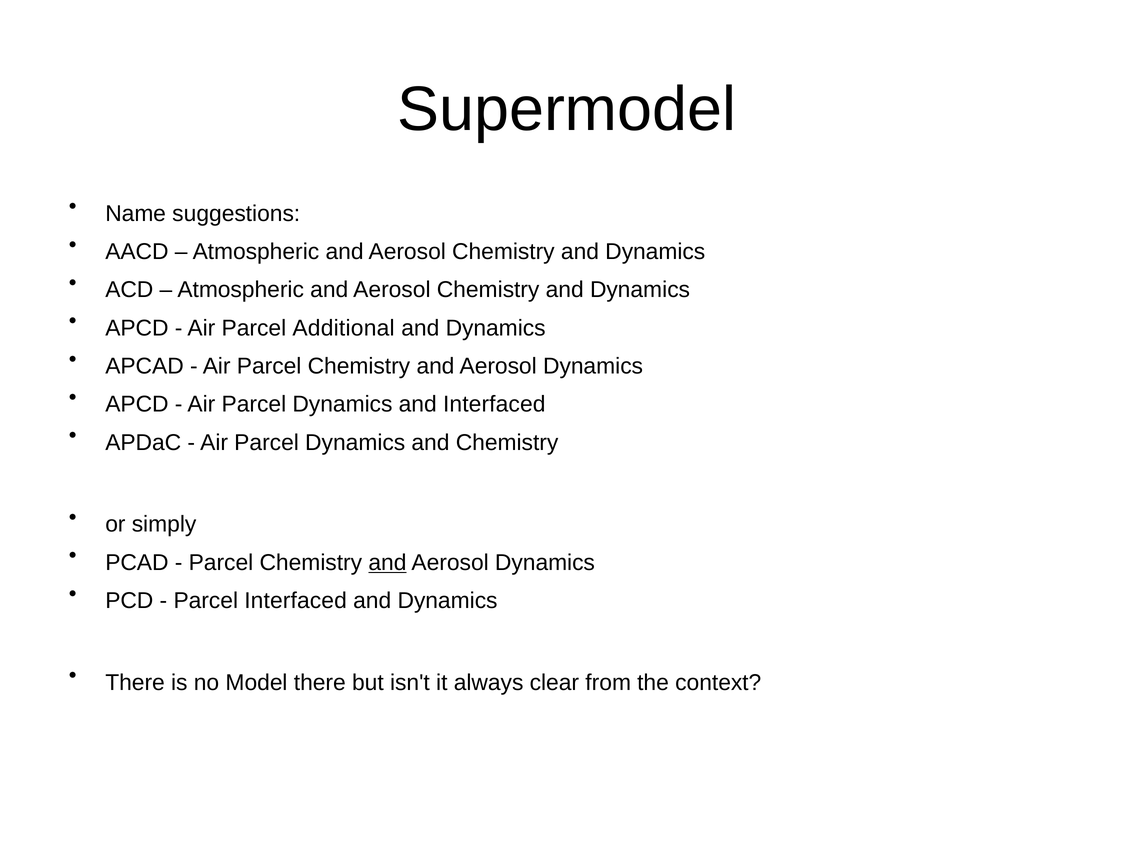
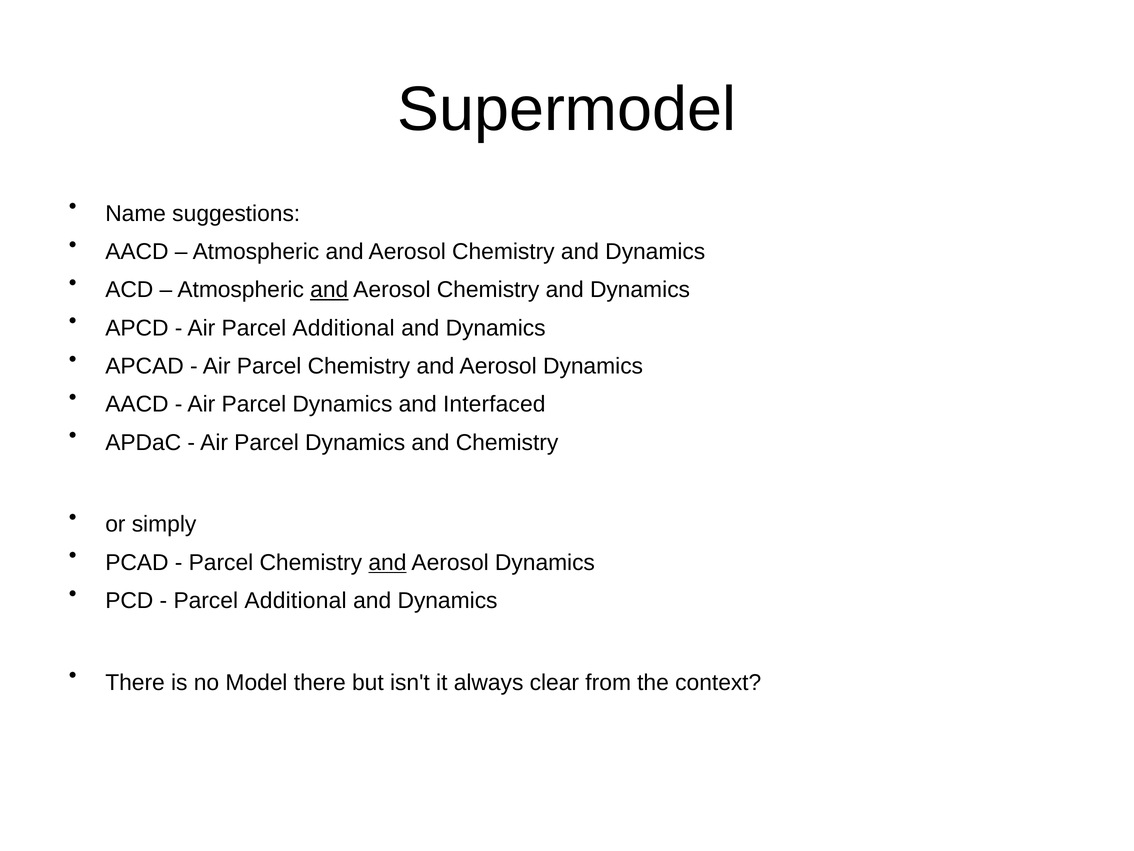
and underline: none -> present (329, 290)
APCD: APCD -> AACD (137, 404)
Interfaced: Interfaced -> Additional (296, 600)
